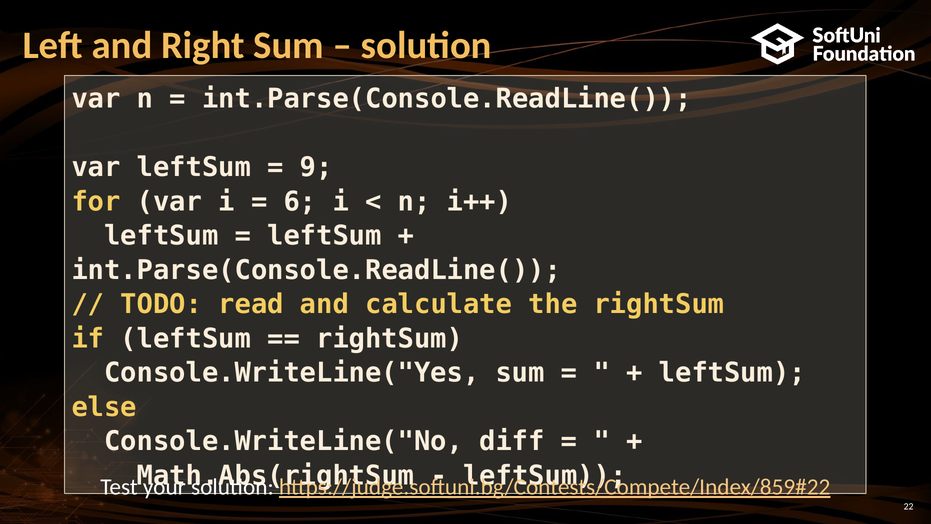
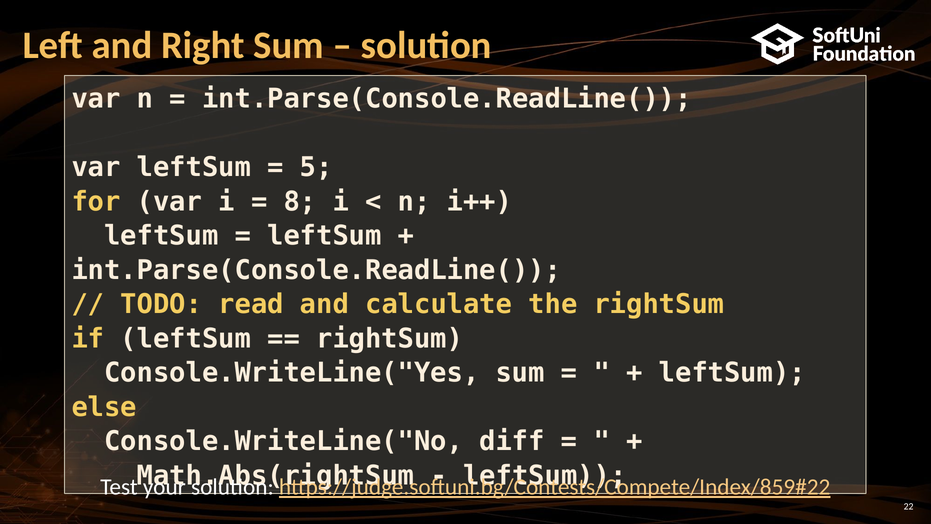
9: 9 -> 5 (316, 167)
6: 6 -> 8 (300, 202)
